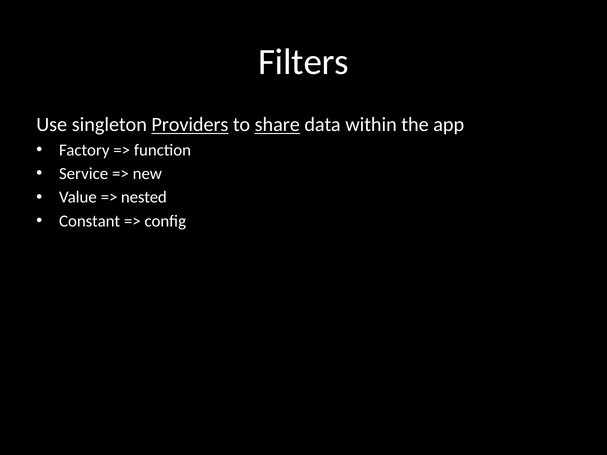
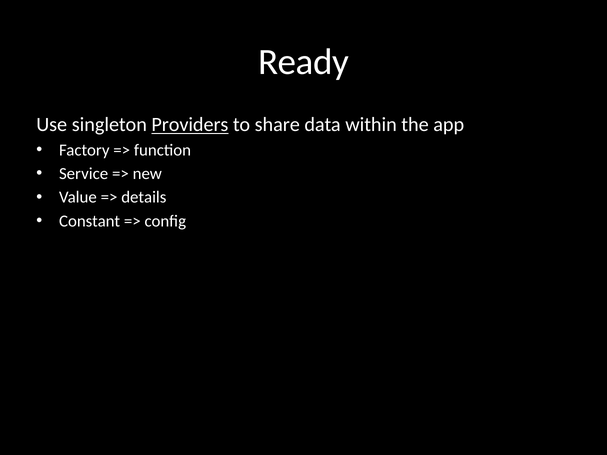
Filters: Filters -> Ready (304, 62)
share underline: present -> none (277, 125)
nested: nested -> details (144, 198)
